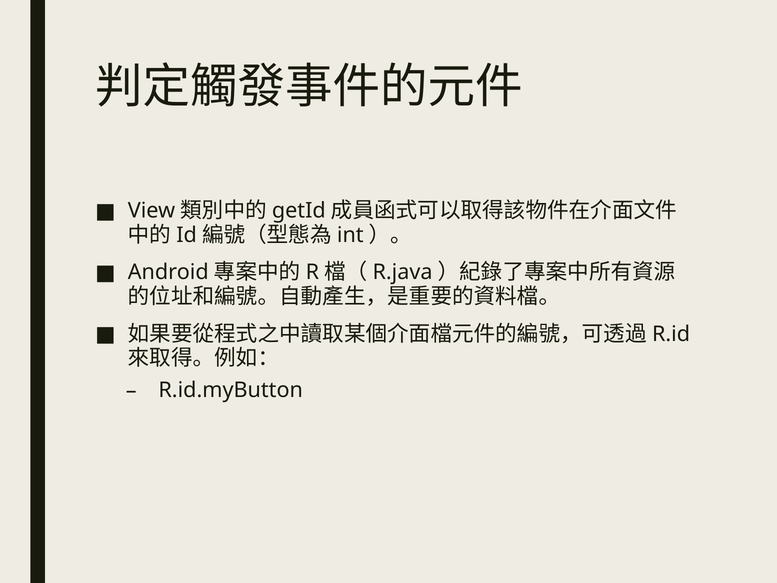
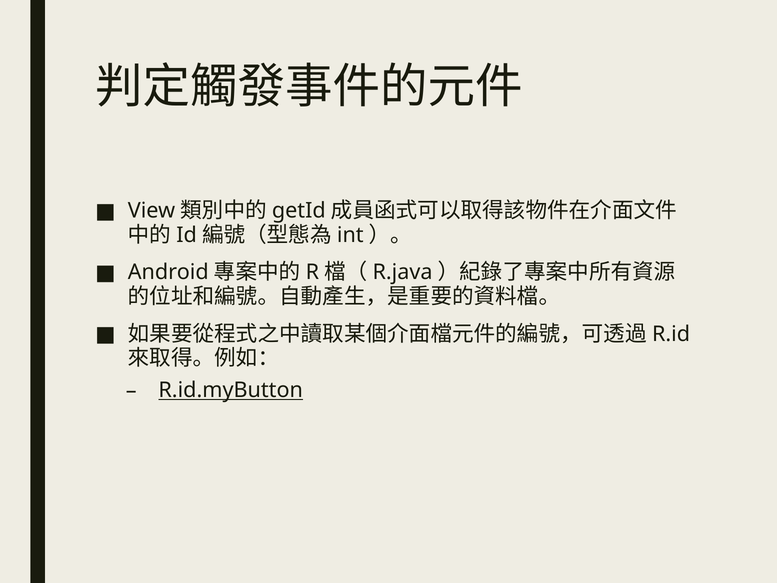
R.id.myButton underline: none -> present (231, 390)
